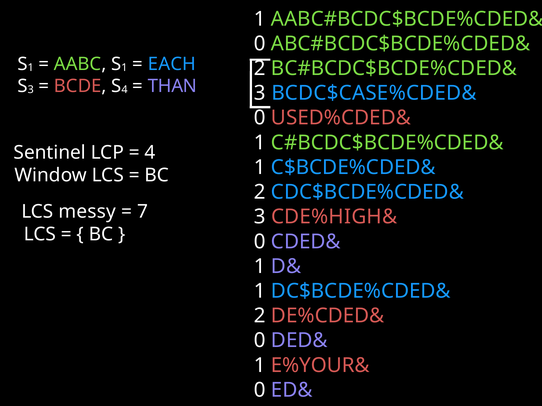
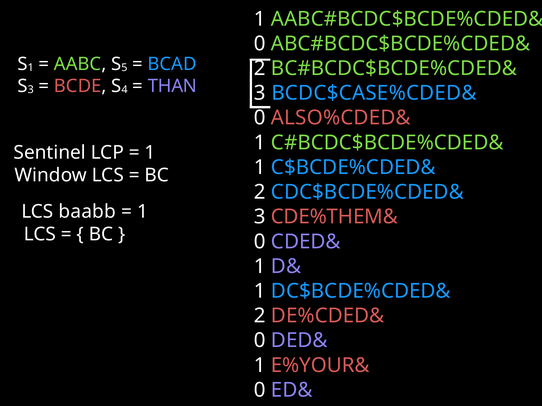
1: 1 -> 5 (124, 68)
EACH: EACH -> BCAD (172, 64)
USED%CDED&: USED%CDED& -> ALSO%CDED& (341, 118)
4: 4 -> 1 (150, 153)
messy: messy -> baabb (87, 212)
7: 7 -> 1 (142, 212)
CDE%HIGH&: CDE%HIGH& -> CDE%THEM& (334, 217)
